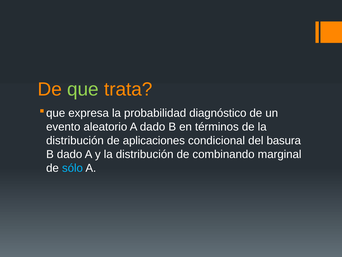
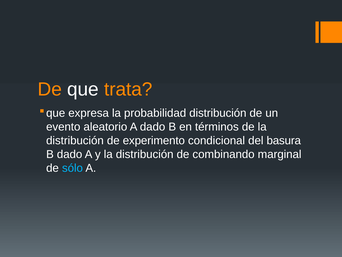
que colour: light green -> white (83, 89)
probabilidad diagnóstico: diagnóstico -> distribución (218, 113)
aplicaciones: aplicaciones -> experimento (154, 140)
